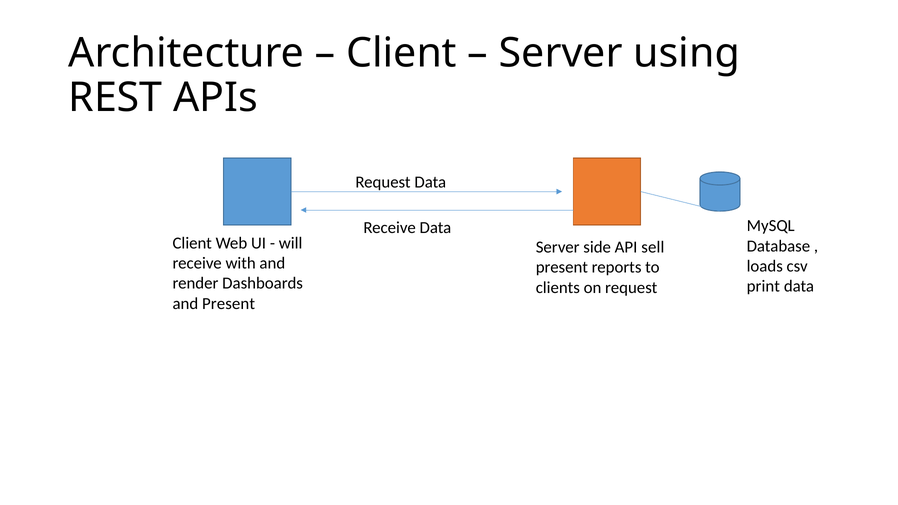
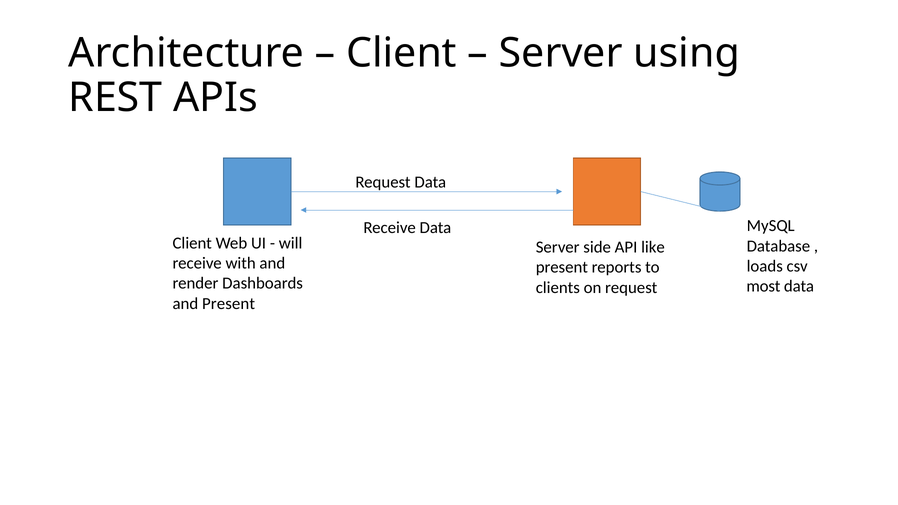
sell: sell -> like (653, 247)
print: print -> most (763, 286)
